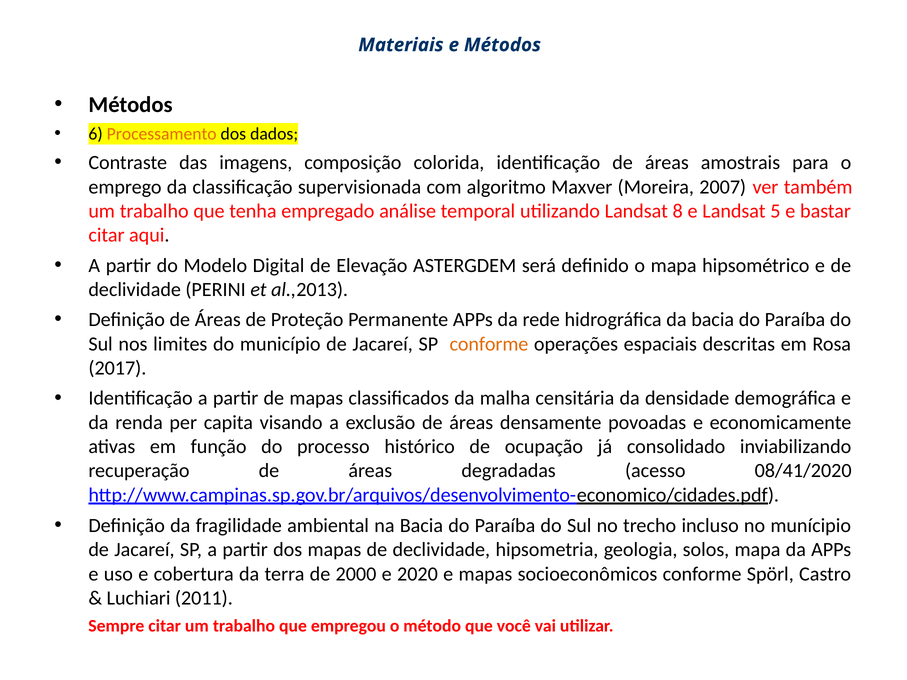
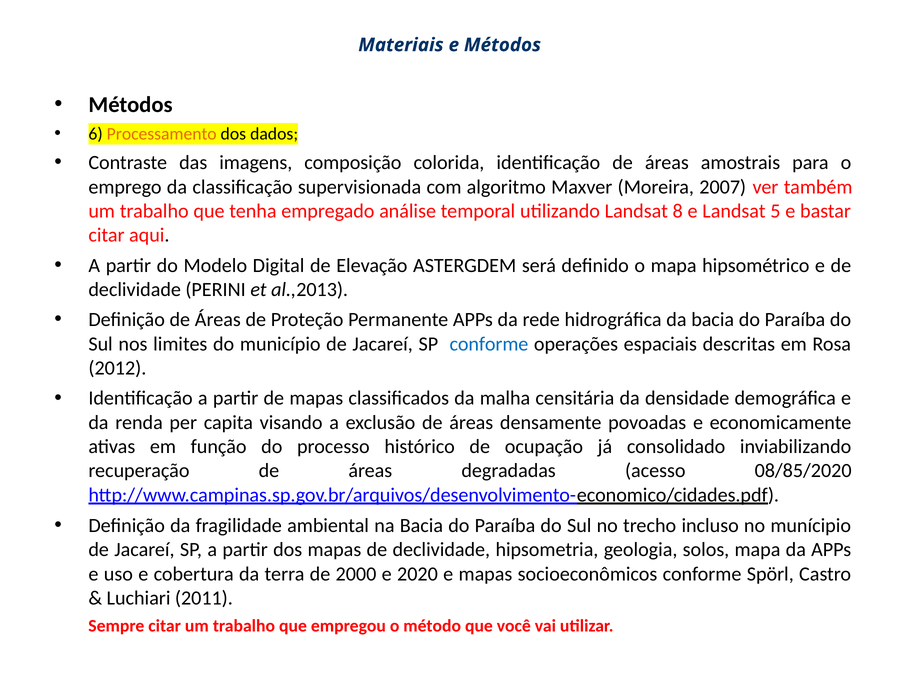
conforme colour: orange -> blue (489, 344)
2017: 2017 -> 2012 (117, 368)
08/41/2020: 08/41/2020 -> 08/85/2020 (803, 471)
